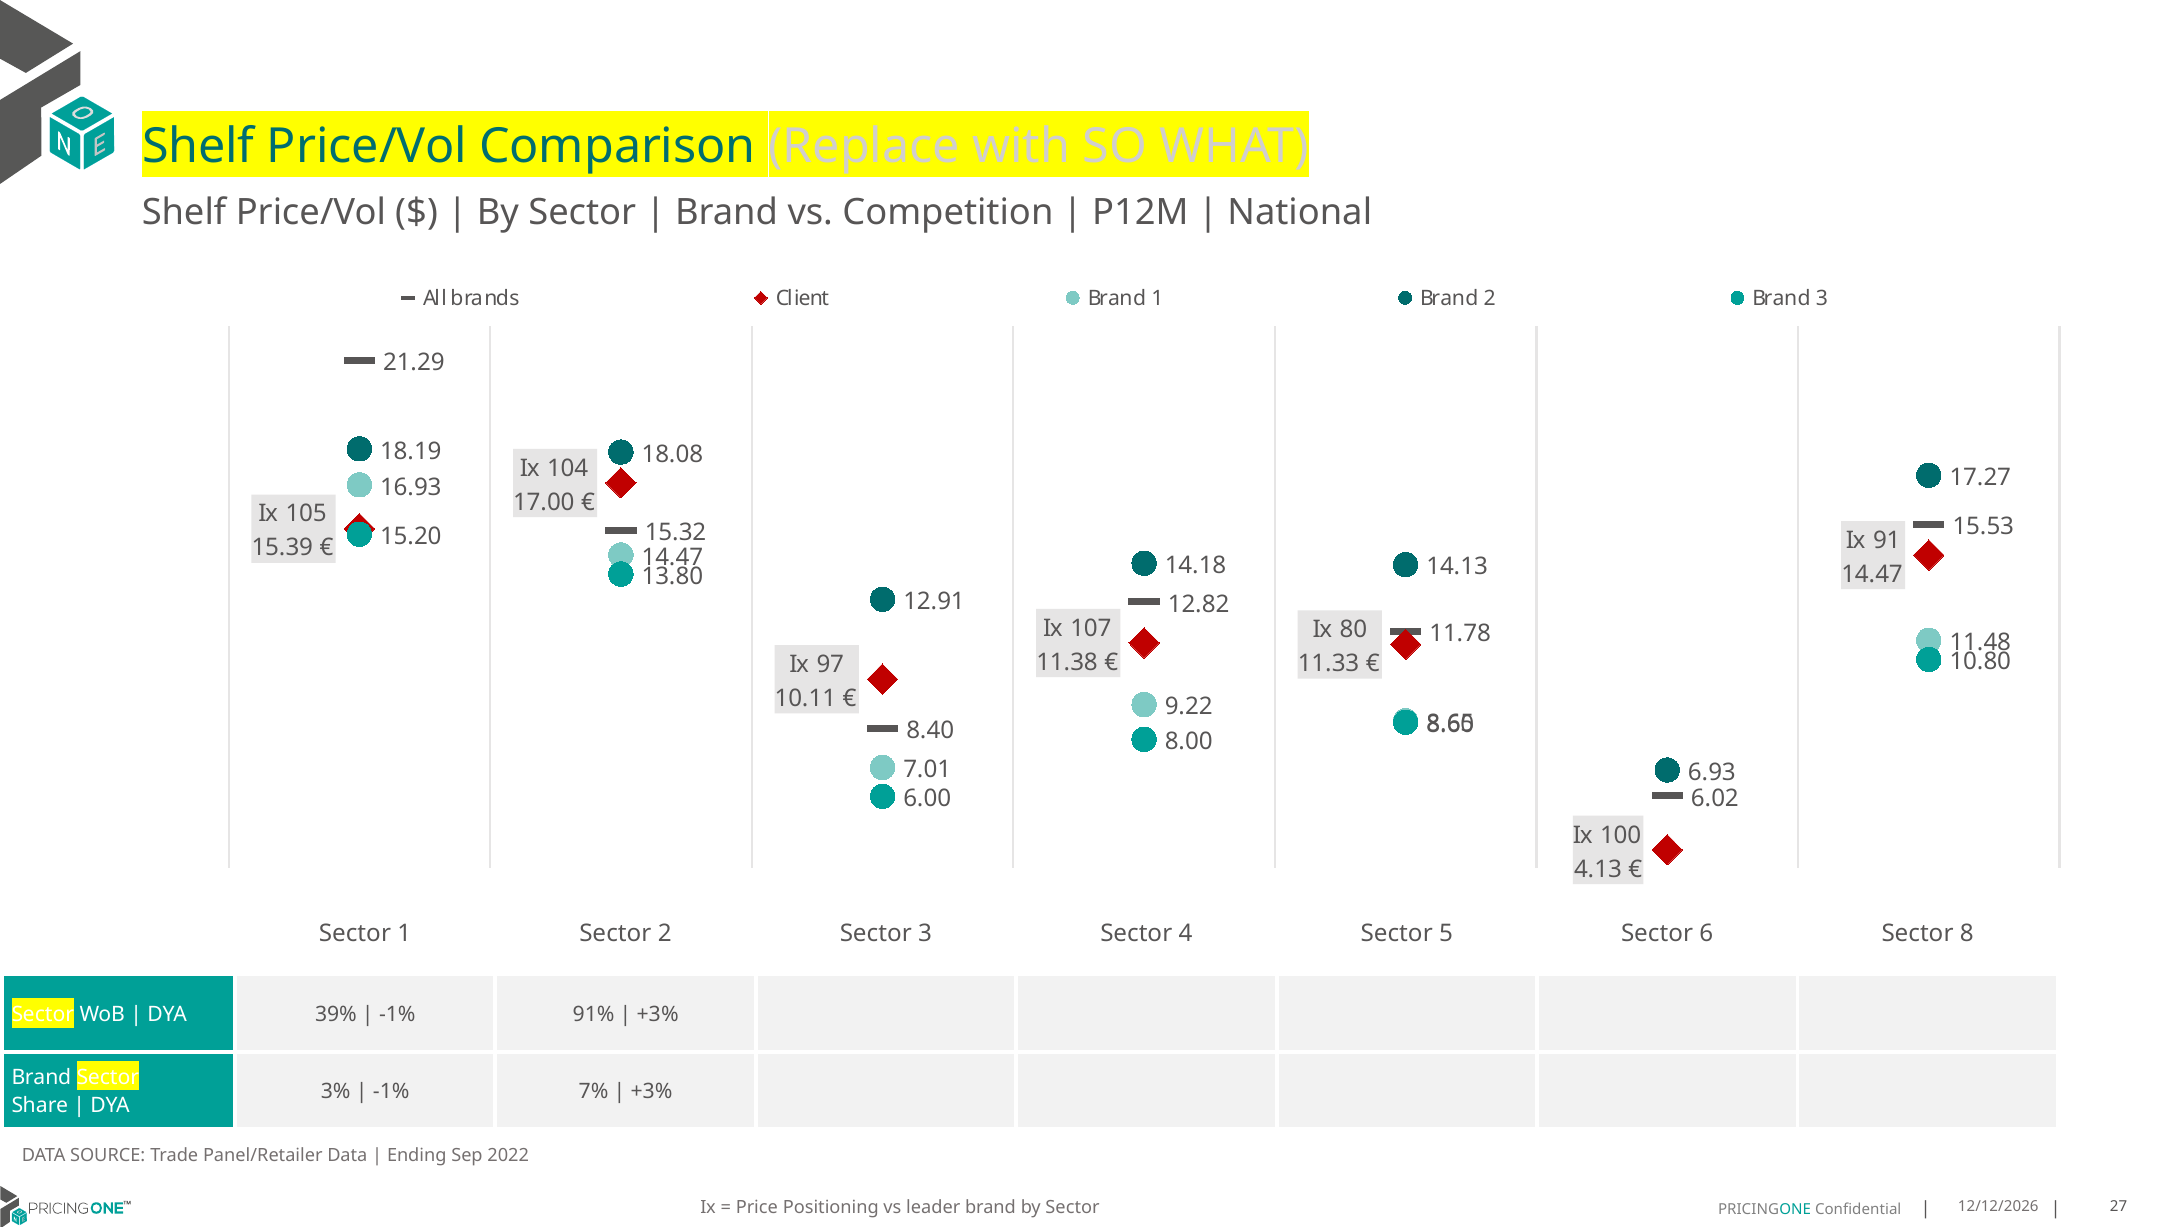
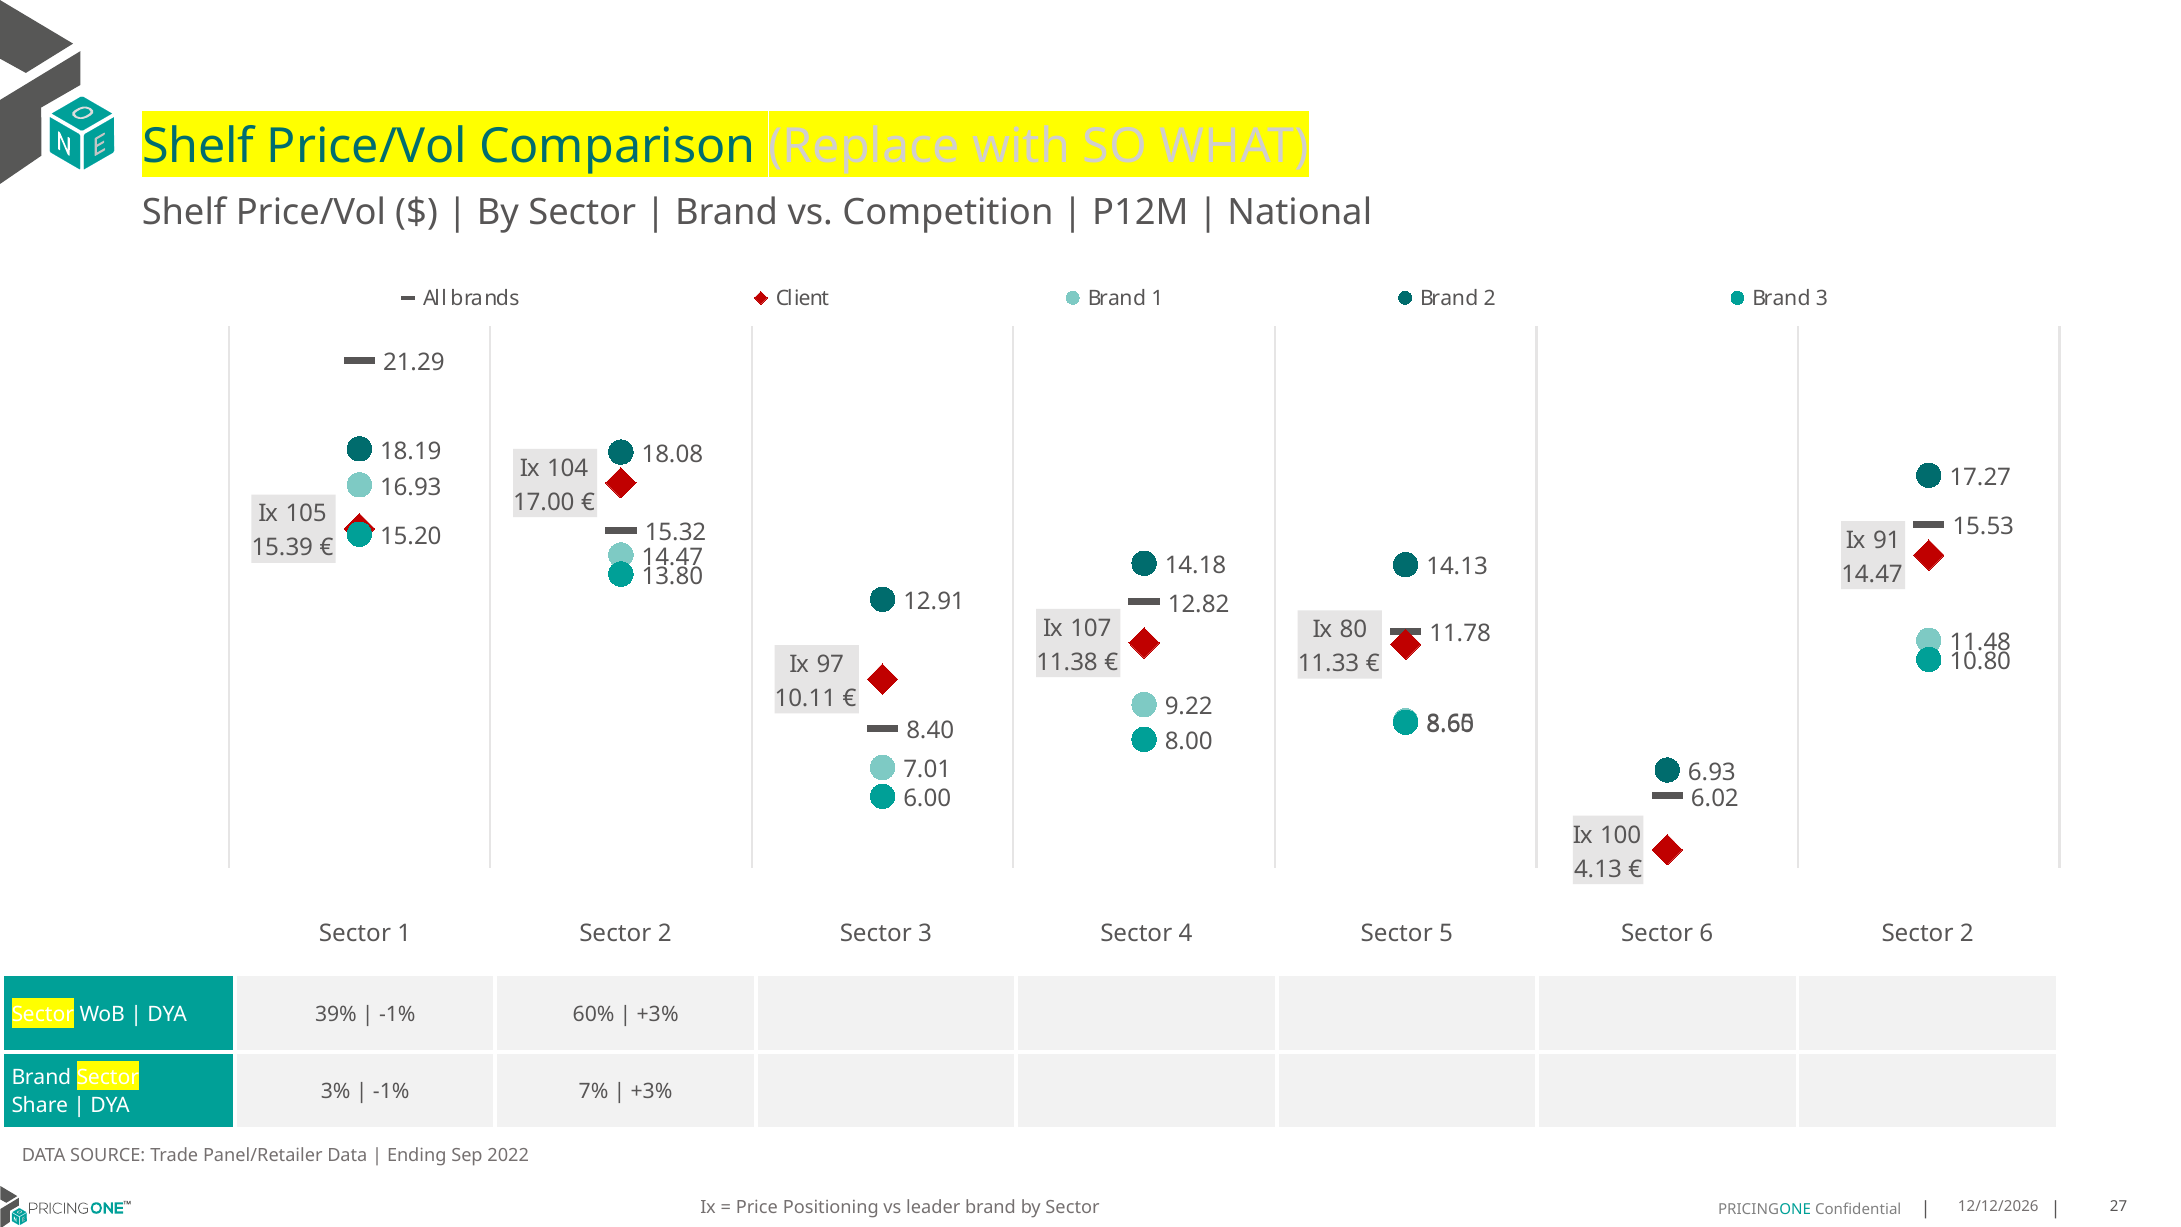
6 Sector 8: 8 -> 2 (1967, 934)
91%: 91% -> 60% (594, 1014)
